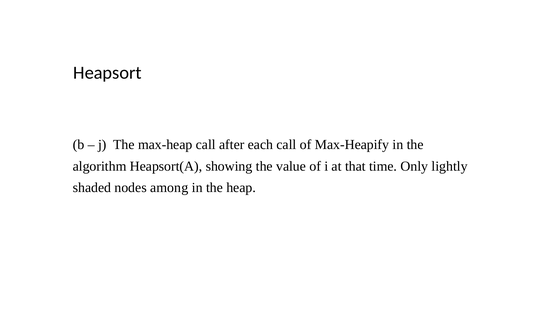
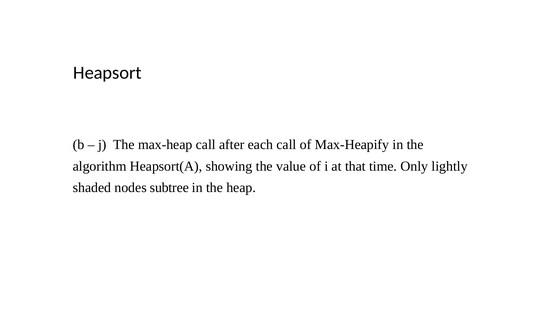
among: among -> subtree (169, 188)
